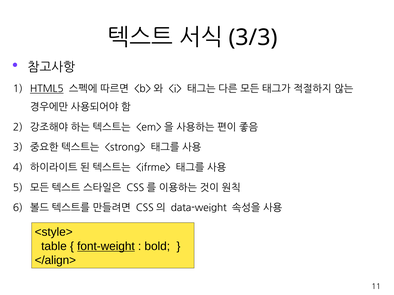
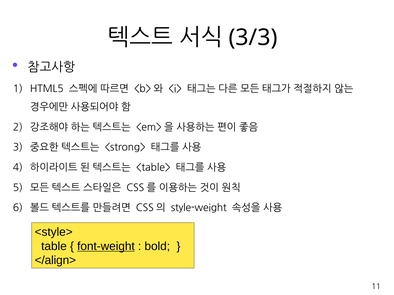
HTML5 underline: present -> none (47, 89)
<ifrme>: <ifrme> -> <table> (153, 168)
data-weight: data-weight -> style-weight (199, 208)
